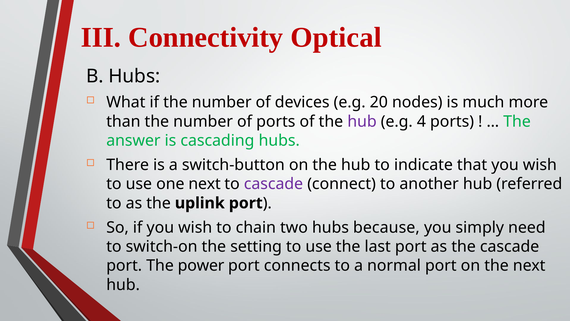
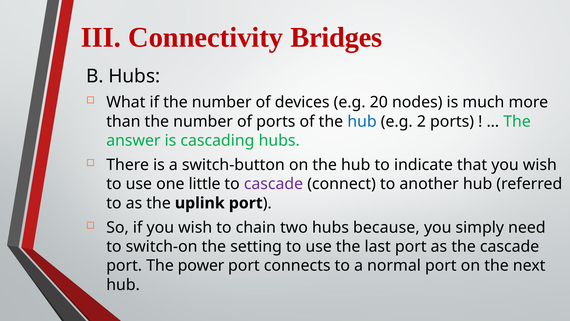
Optical: Optical -> Bridges (336, 37)
hub colour: purple -> blue (362, 121)
4: 4 -> 2 (421, 121)
one next: next -> little (205, 184)
